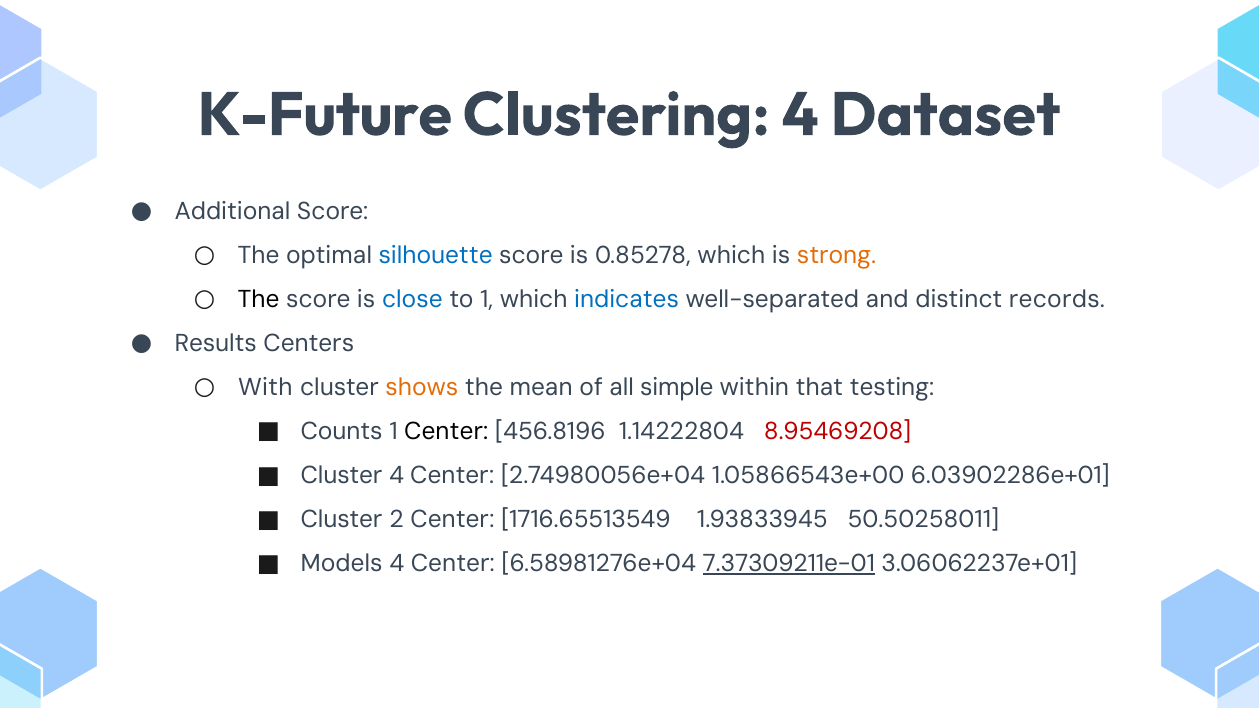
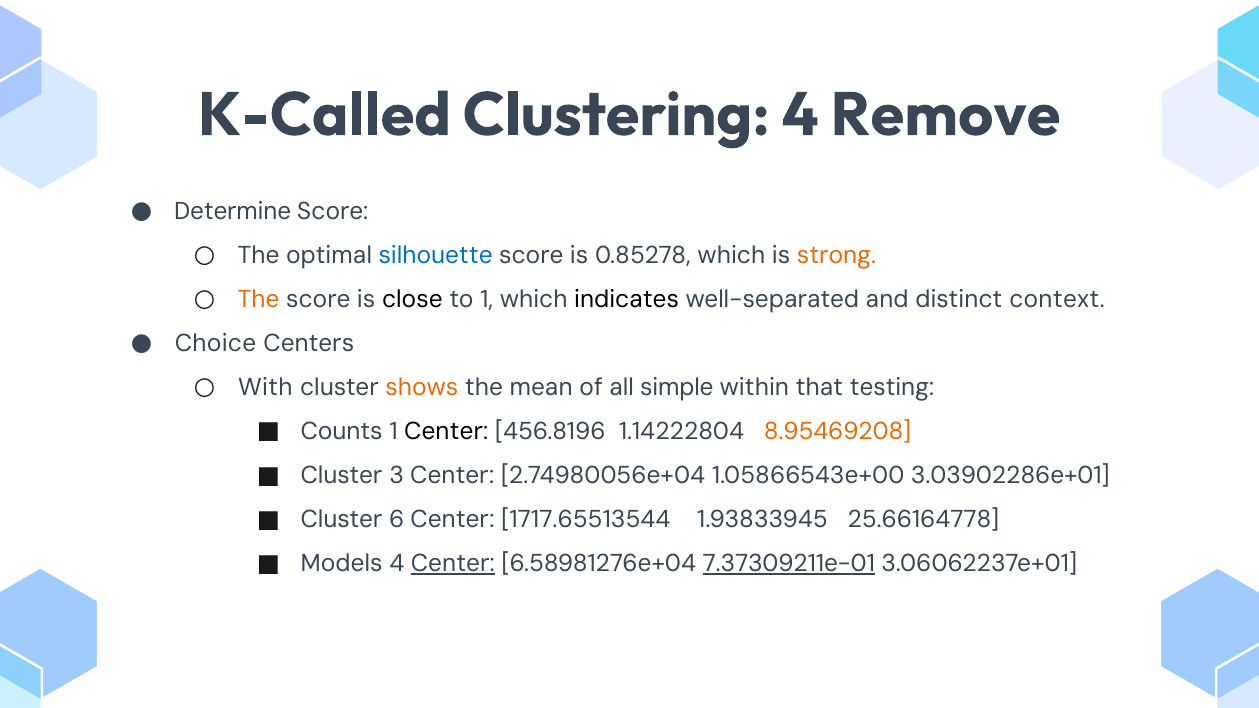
K-Future: K-Future -> K-Called (324, 115)
Dataset: Dataset -> Remove (945, 115)
Additional: Additional -> Determine (233, 211)
The colour: black -> orange (259, 299)
close colour: blue -> black (412, 299)
indicates colour: blue -> black (627, 299)
records: records -> context (1057, 299)
Results: Results -> Choice (216, 343)
8.95469208 colour: red -> orange (838, 431)
Cluster 4: 4 -> 3 (397, 475)
6.03902286e+01: 6.03902286e+01 -> 3.03902286e+01 (1010, 475)
2: 2 -> 6 (397, 520)
1716.65513549: 1716.65513549 -> 1717.65513544 (586, 520)
50.50258011: 50.50258011 -> 25.66164778 (923, 520)
Center underline: none -> present (453, 564)
